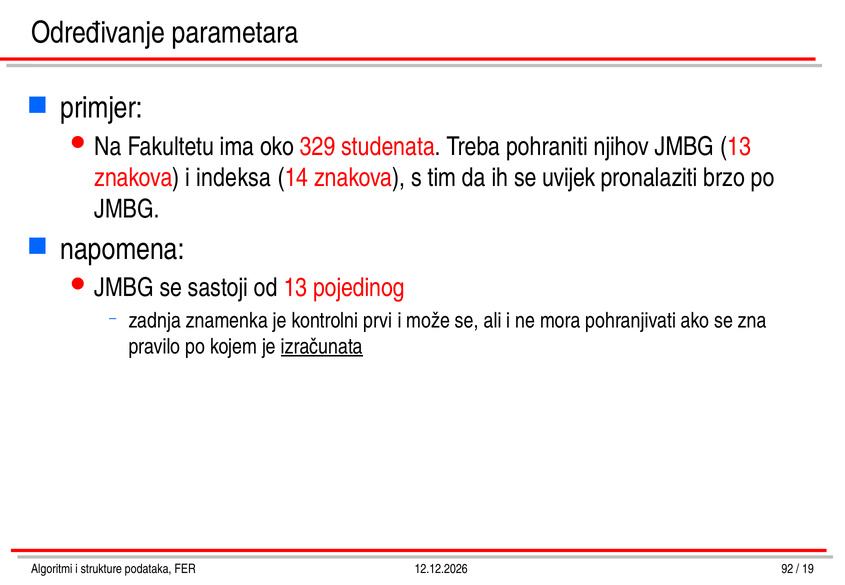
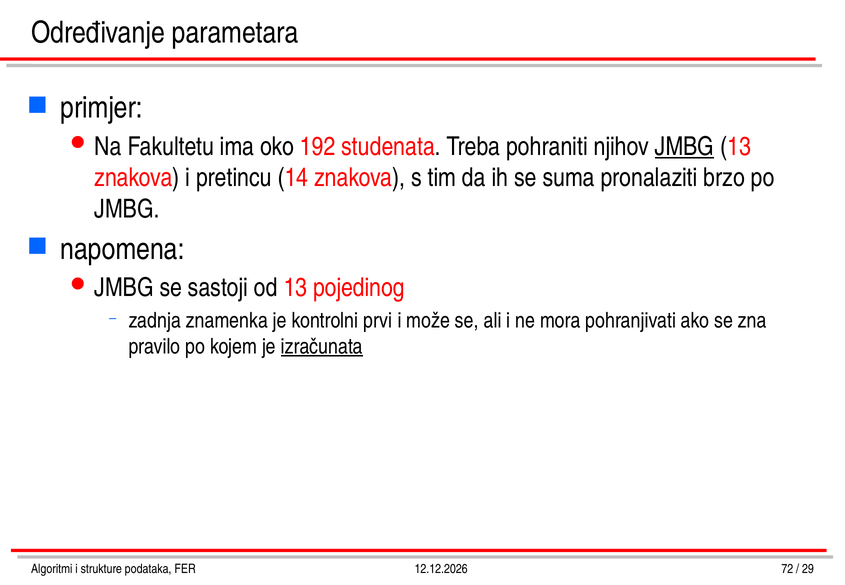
329: 329 -> 192 (318, 147)
JMBG underline: none -> present (684, 147)
indeksa: indeksa -> pretincu (234, 178)
uvijek: uvijek -> suma (569, 178)
92: 92 -> 72 (787, 569)
19: 19 -> 29 (808, 569)
